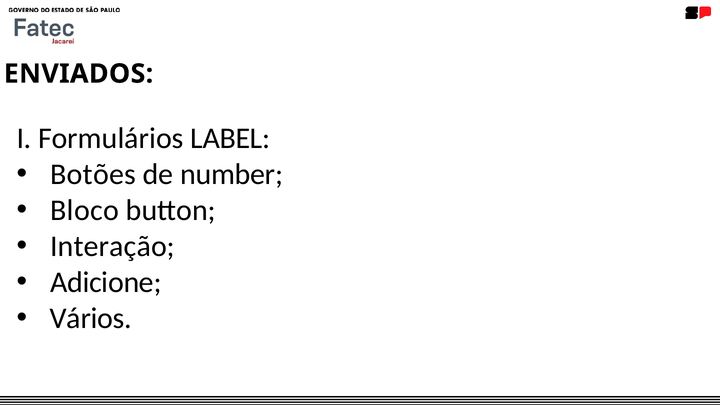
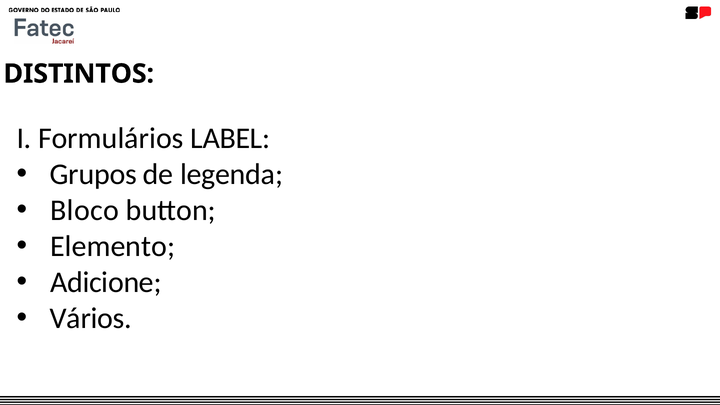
ENVIADOS: ENVIADOS -> DISTINTOS (79, 74)
Botões: Botões -> Grupos (93, 174)
number: number -> legenda (232, 174)
Interação: Interação -> Elemento (113, 246)
